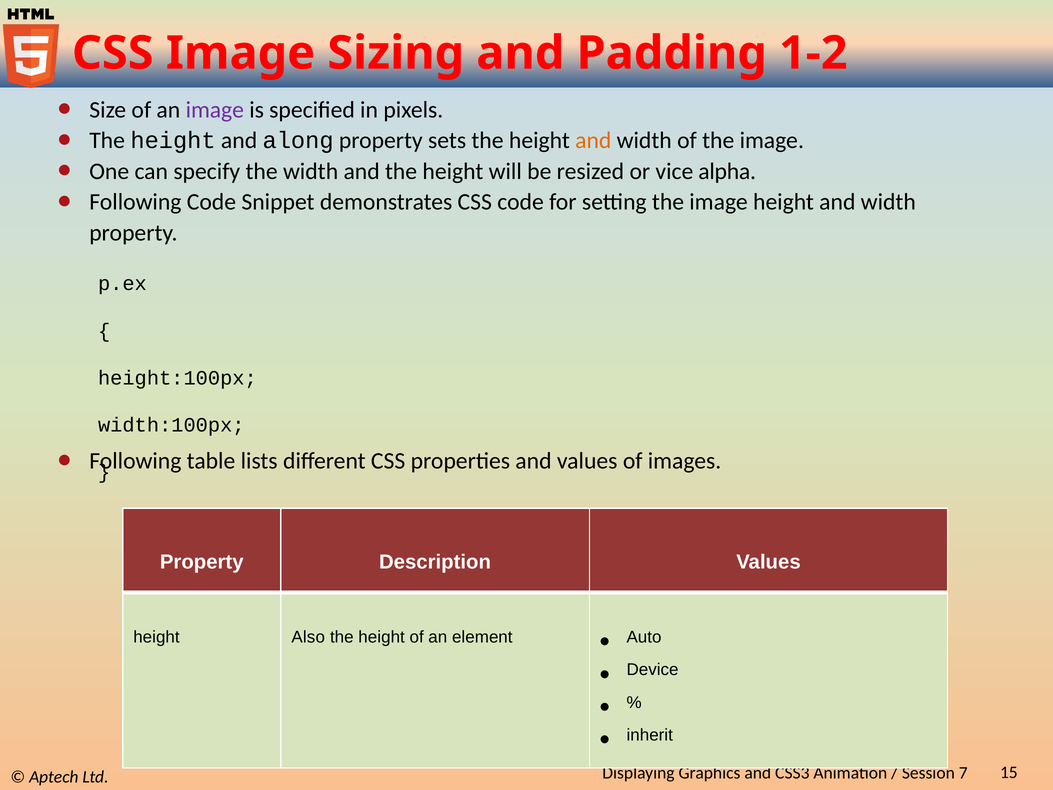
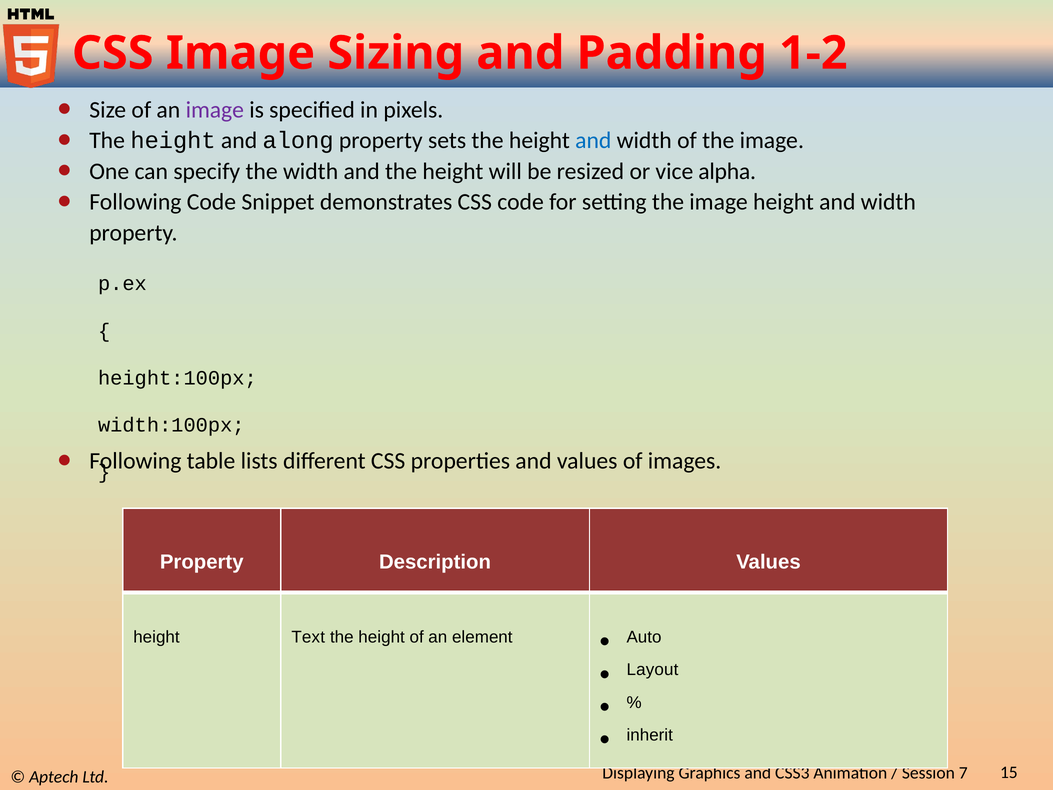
and colour: orange -> blue (593, 141)
Also: Also -> Text (308, 637)
Device: Device -> Layout (652, 670)
